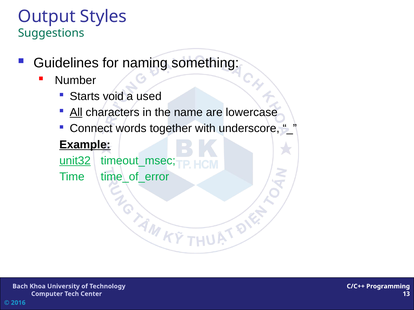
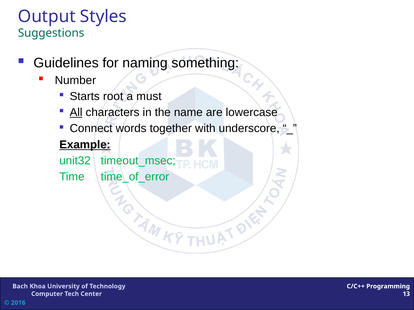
void: void -> root (113, 96)
used: used -> must (149, 96)
unit32 underline: present -> none (75, 161)
